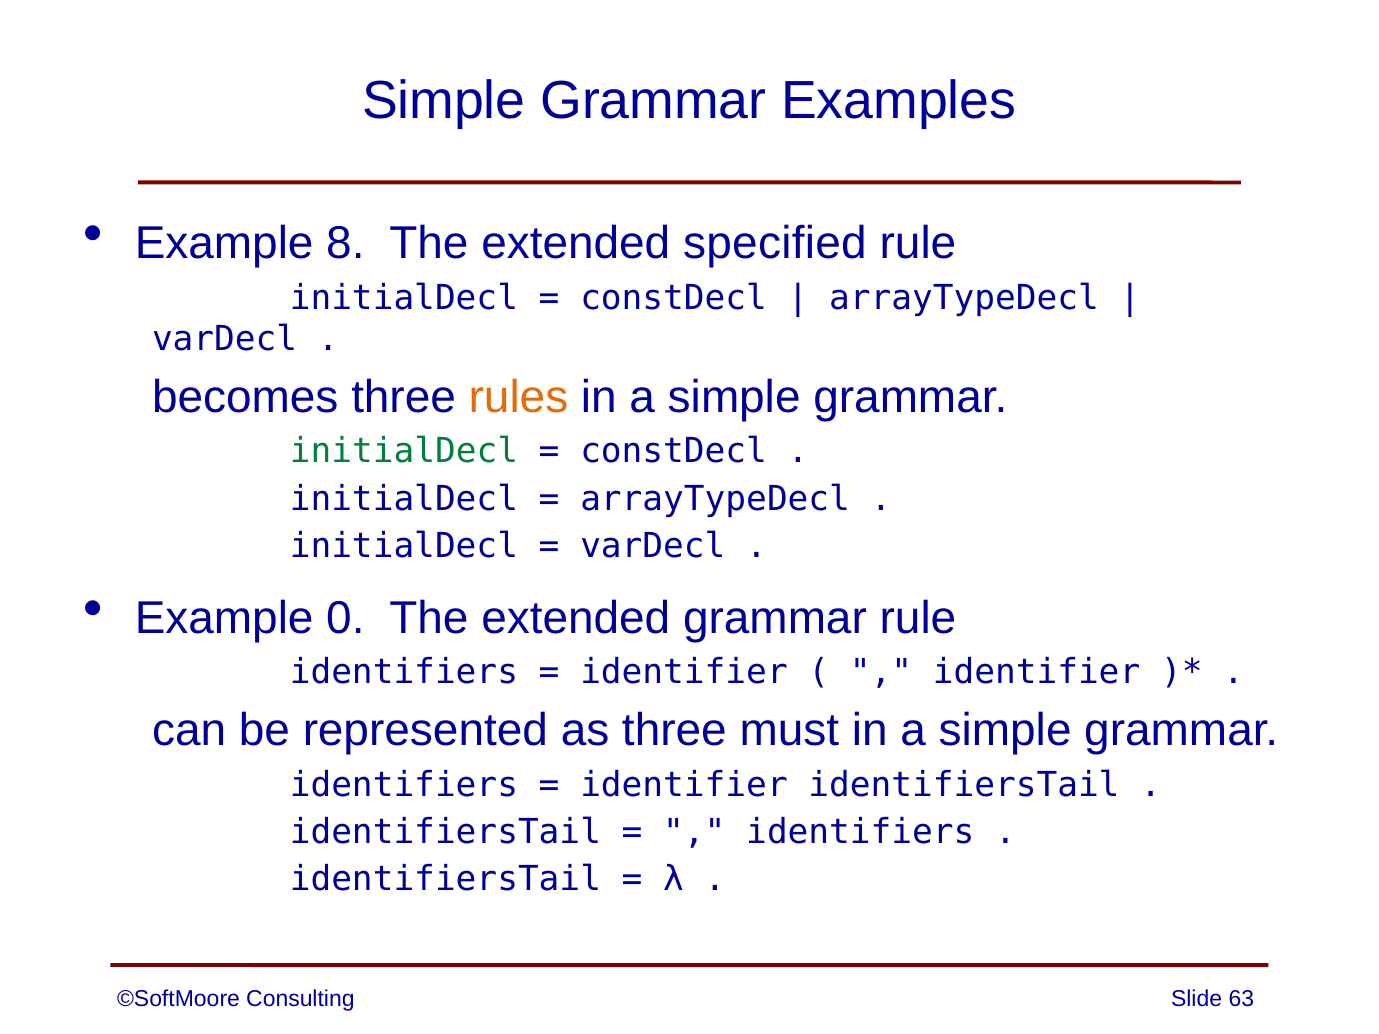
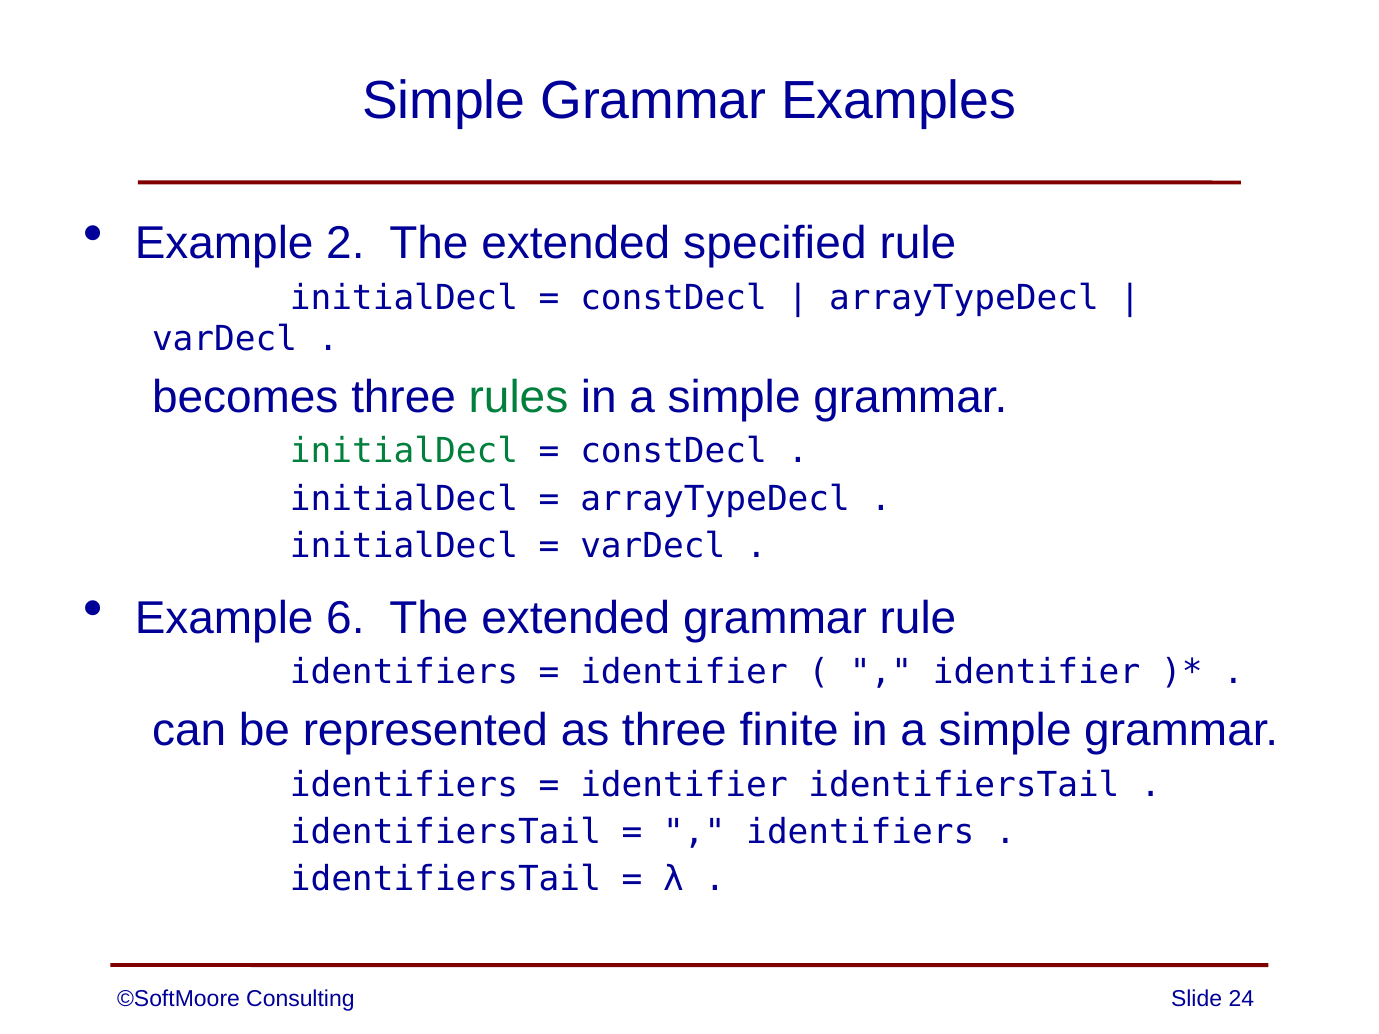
8: 8 -> 2 (345, 243)
rules colour: orange -> green (518, 397)
0: 0 -> 6 (345, 618)
must: must -> finite (789, 731)
63: 63 -> 24 (1241, 999)
